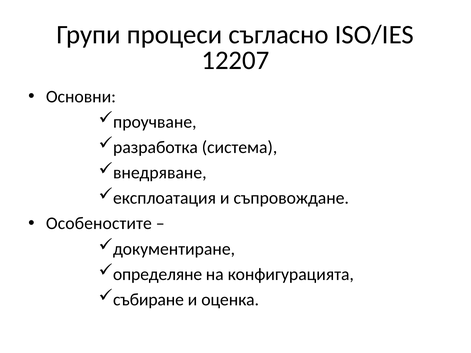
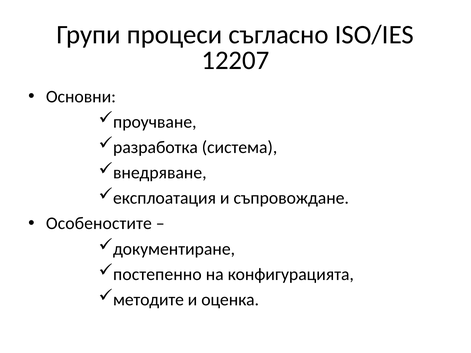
определяне: определяне -> постепенно (157, 274)
събиране: събиране -> методите (148, 300)
